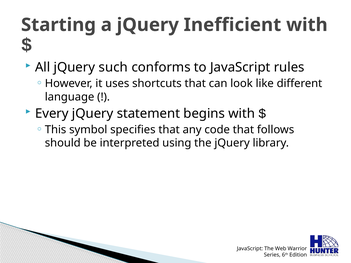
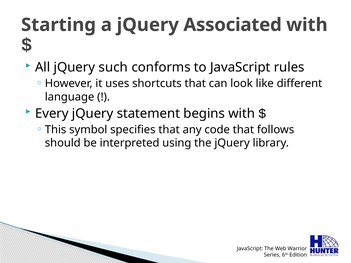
Inefficient: Inefficient -> Associated (233, 25)
